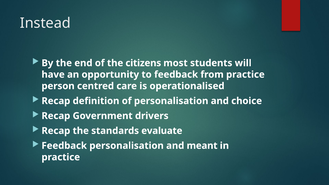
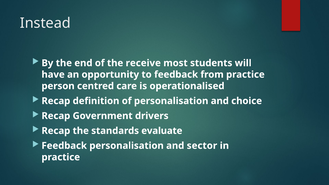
citizens: citizens -> receive (143, 63)
meant: meant -> sector (202, 146)
